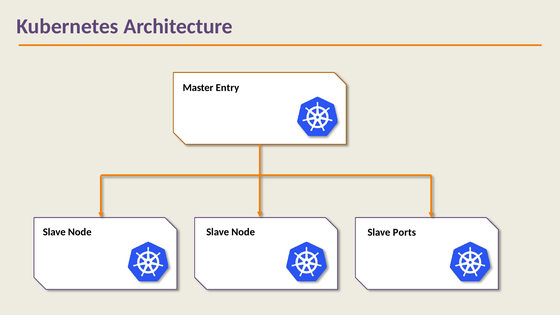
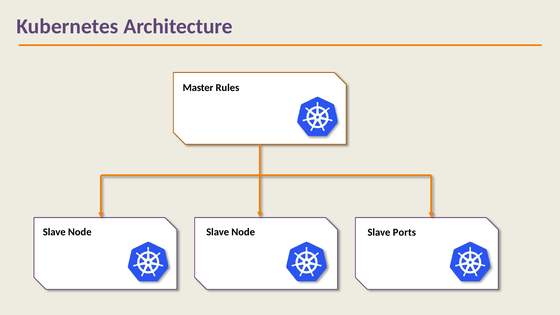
Entry: Entry -> Rules (227, 88)
